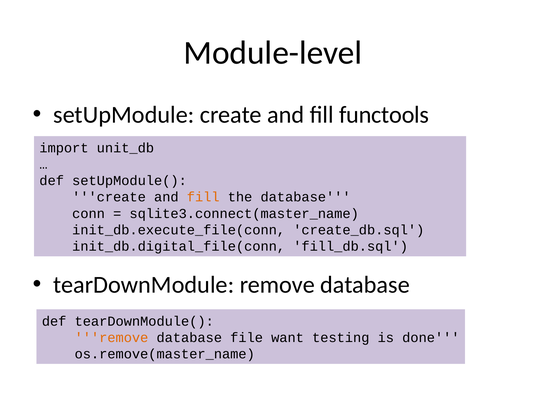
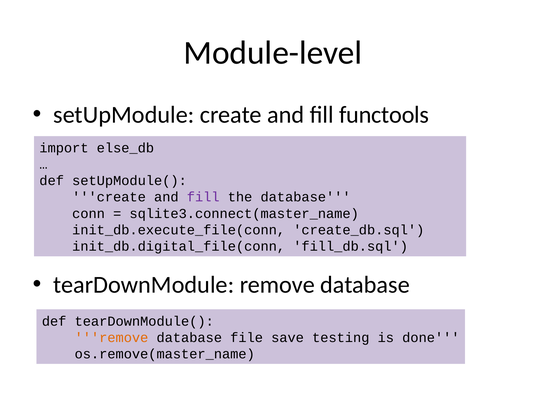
unit_db: unit_db -> else_db (125, 148)
fill colour: orange -> purple (203, 197)
want: want -> save (288, 337)
